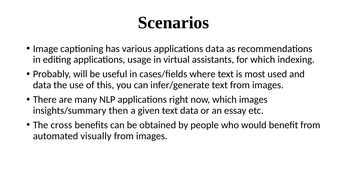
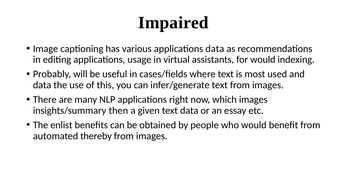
Scenarios: Scenarios -> Impaired (173, 23)
for which: which -> would (263, 60)
cross: cross -> enlist (61, 125)
visually: visually -> thereby (96, 136)
